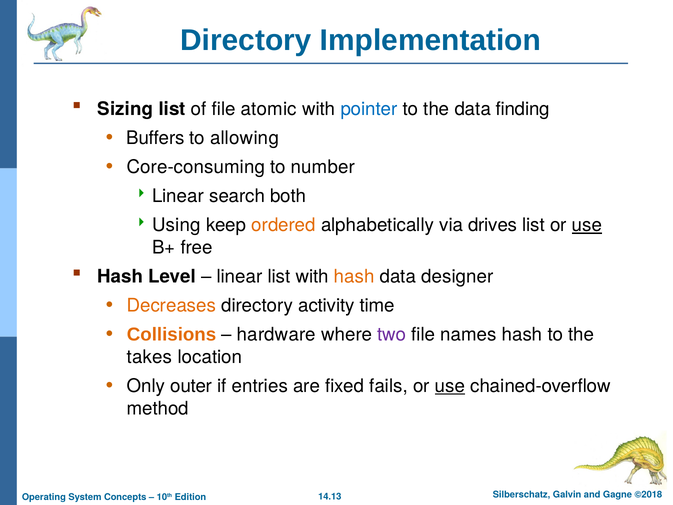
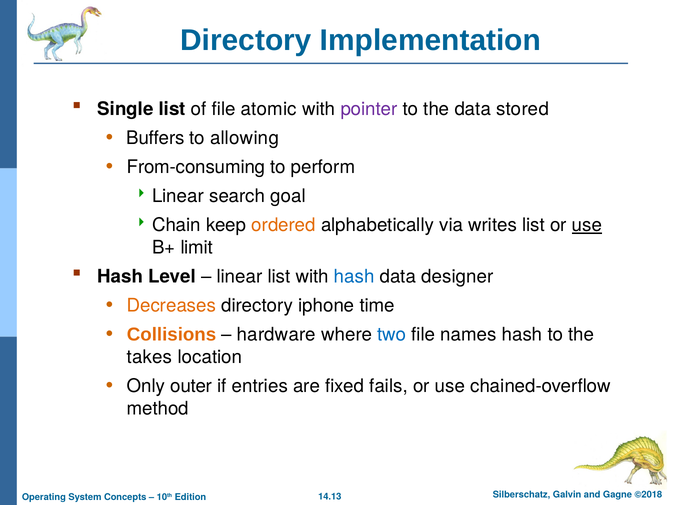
Sizing: Sizing -> Single (125, 109)
pointer colour: blue -> purple (369, 109)
finding: finding -> stored (523, 109)
Core-consuming: Core-consuming -> From-consuming (196, 167)
number: number -> perform (323, 167)
both: both -> goal (288, 196)
Using: Using -> Chain (176, 225)
drives: drives -> writes (493, 225)
free: free -> limit (197, 247)
hash colour: orange -> blue (354, 276)
activity: activity -> iphone (326, 305)
two colour: purple -> blue (392, 334)
use underline: present -> none (450, 386)
